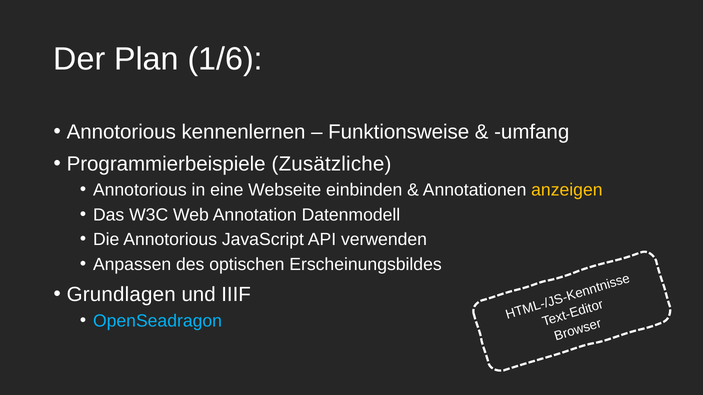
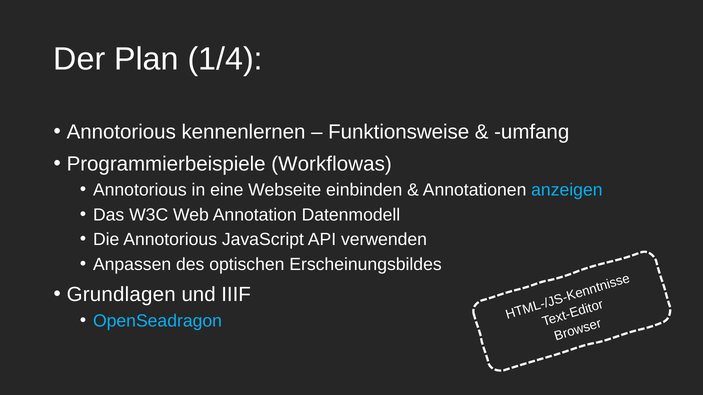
1/6: 1/6 -> 1/4 (225, 59)
Zusätzliche: Zusätzliche -> Workflowas (332, 164)
anzeigen colour: yellow -> light blue (567, 190)
